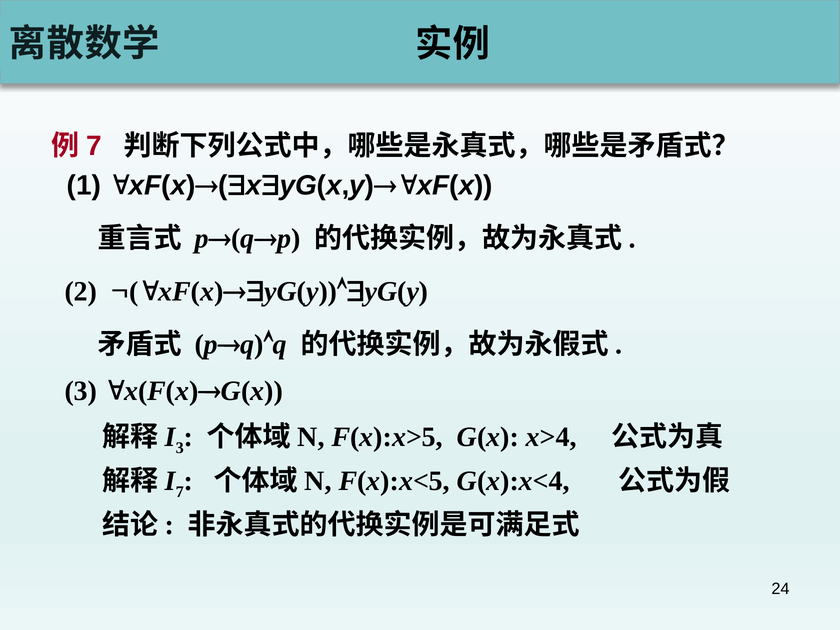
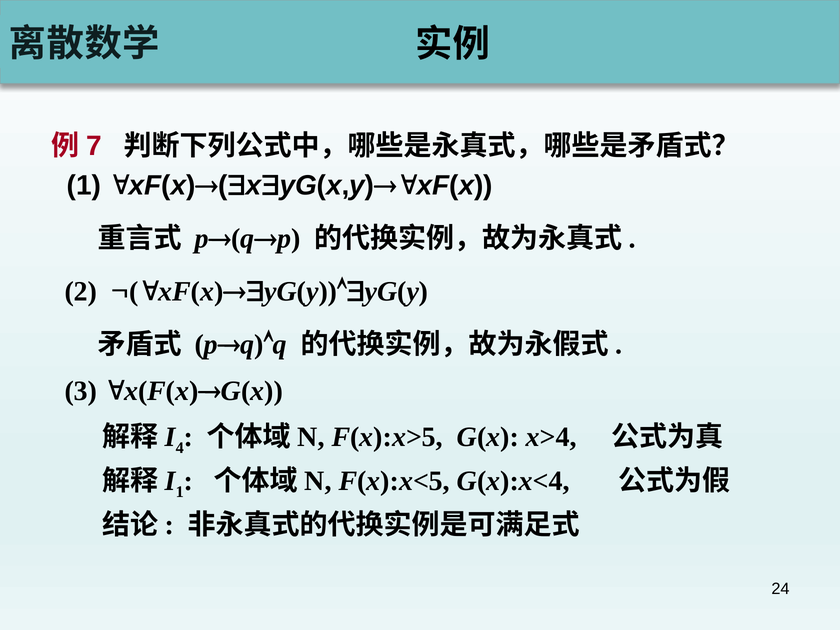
3: 3 -> 4 (180, 448)
7: 7 -> 1 (180, 492)
